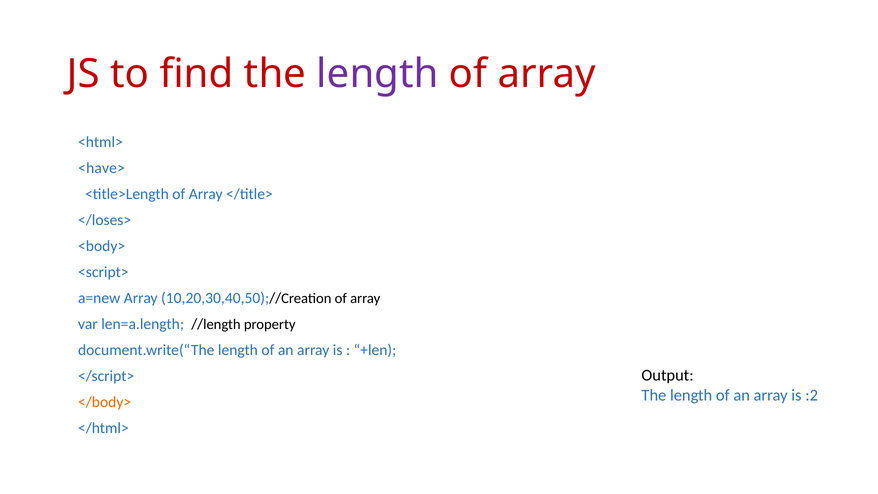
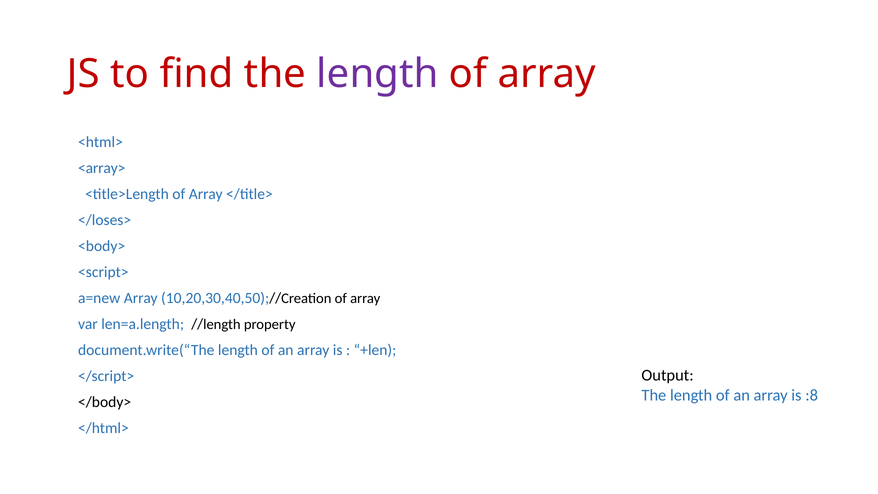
<have>: <have> -> <array> (102, 168)
:2: :2 -> :8 (812, 395)
</body> colour: orange -> black (105, 402)
